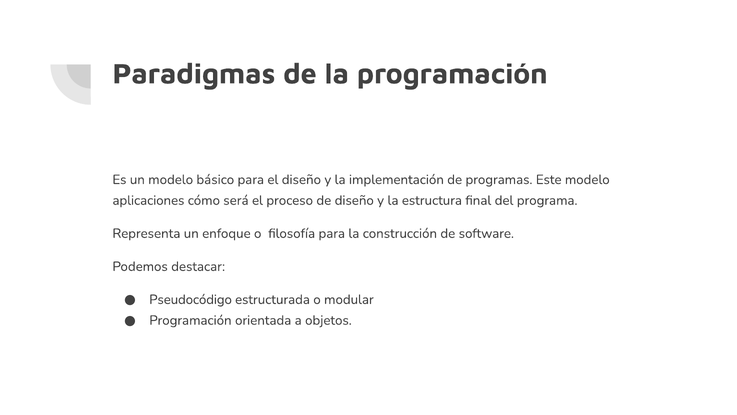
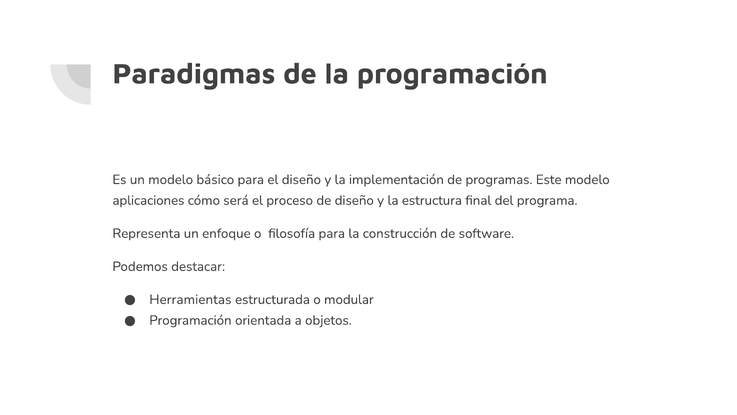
Pseudocódigo: Pseudocódigo -> Herramientas (190, 299)
